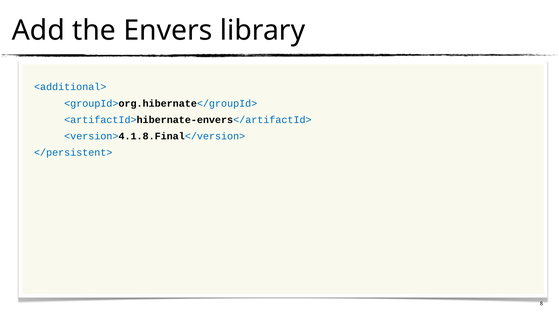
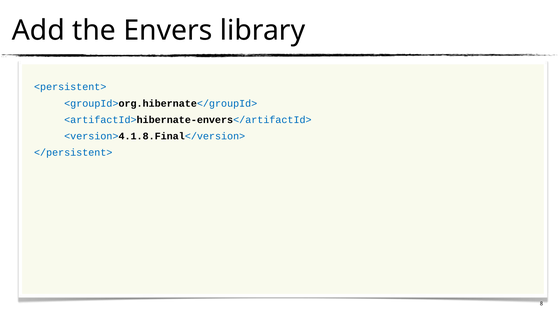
<additional>: <additional> -> <persistent> (70, 87)
